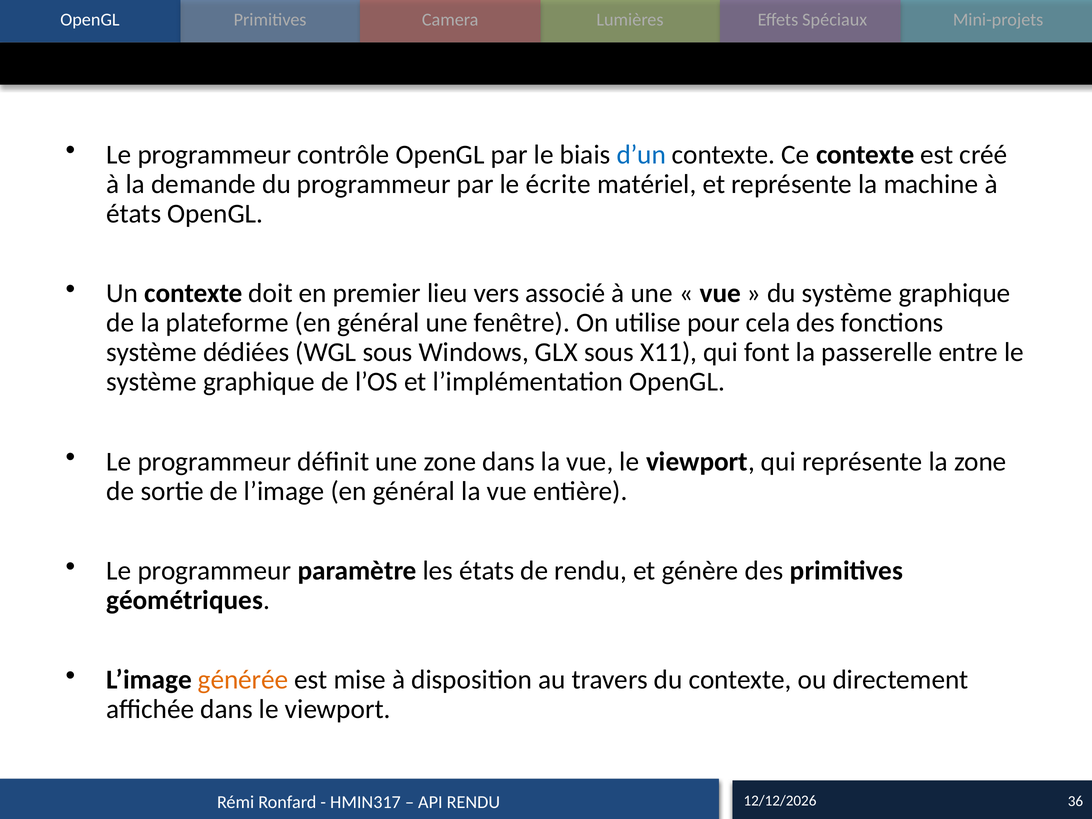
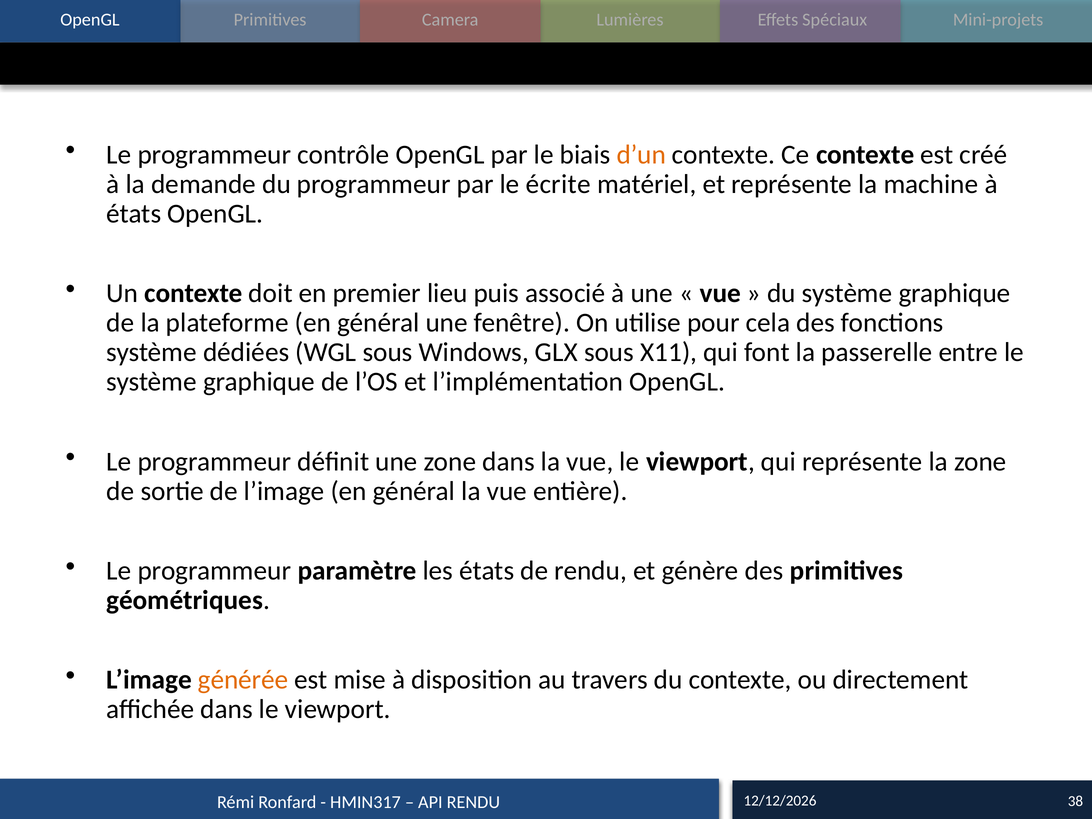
d’un colour: blue -> orange (641, 155)
vers: vers -> puis (496, 293)
36: 36 -> 38 (1075, 801)
